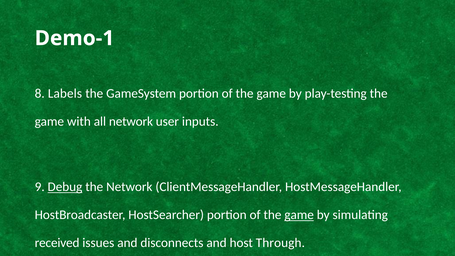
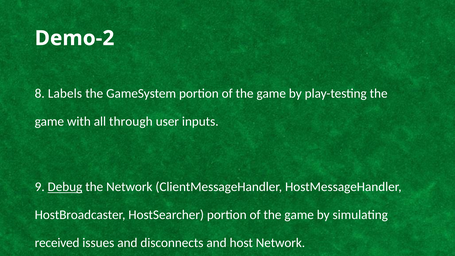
Demo-1: Demo-1 -> Demo-2 (75, 38)
all network: network -> through (131, 122)
game underline: present -> none (299, 215)
host Through: Through -> Network (280, 243)
